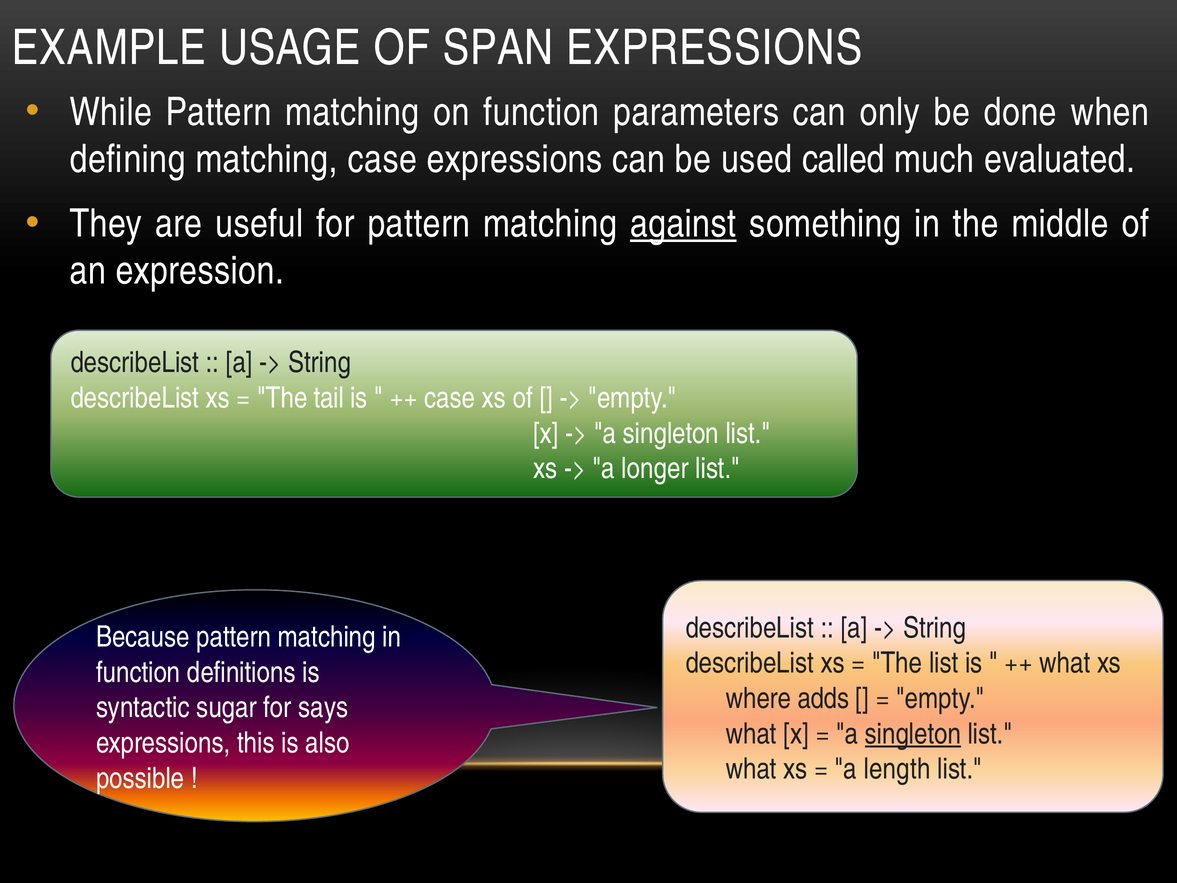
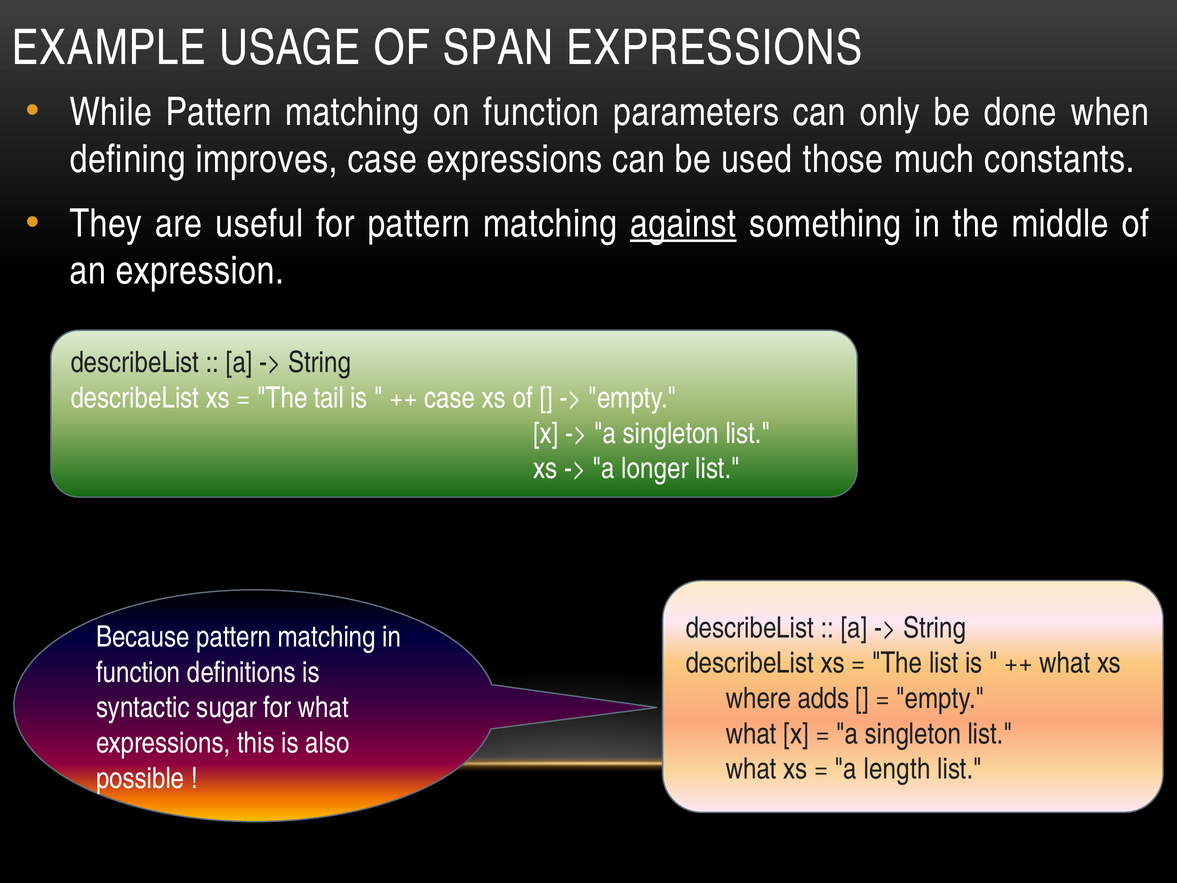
defining matching: matching -> improves (267, 159)
called: called -> those (843, 159)
evaluated: evaluated -> constants (1060, 159)
for says: says -> what (323, 708)
singleton underline: present -> none (913, 734)
